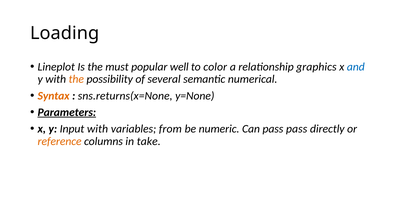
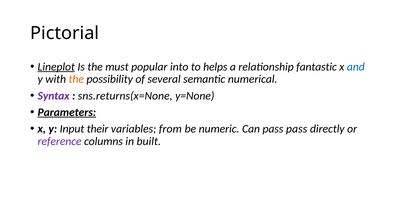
Loading: Loading -> Pictorial (65, 33)
Lineplot underline: none -> present (56, 67)
well: well -> into (179, 67)
color: color -> helps (215, 67)
graphics: graphics -> fantastic (317, 67)
Syntax colour: orange -> purple (54, 96)
Input with: with -> their (98, 129)
reference colour: orange -> purple (60, 142)
take: take -> built (149, 142)
